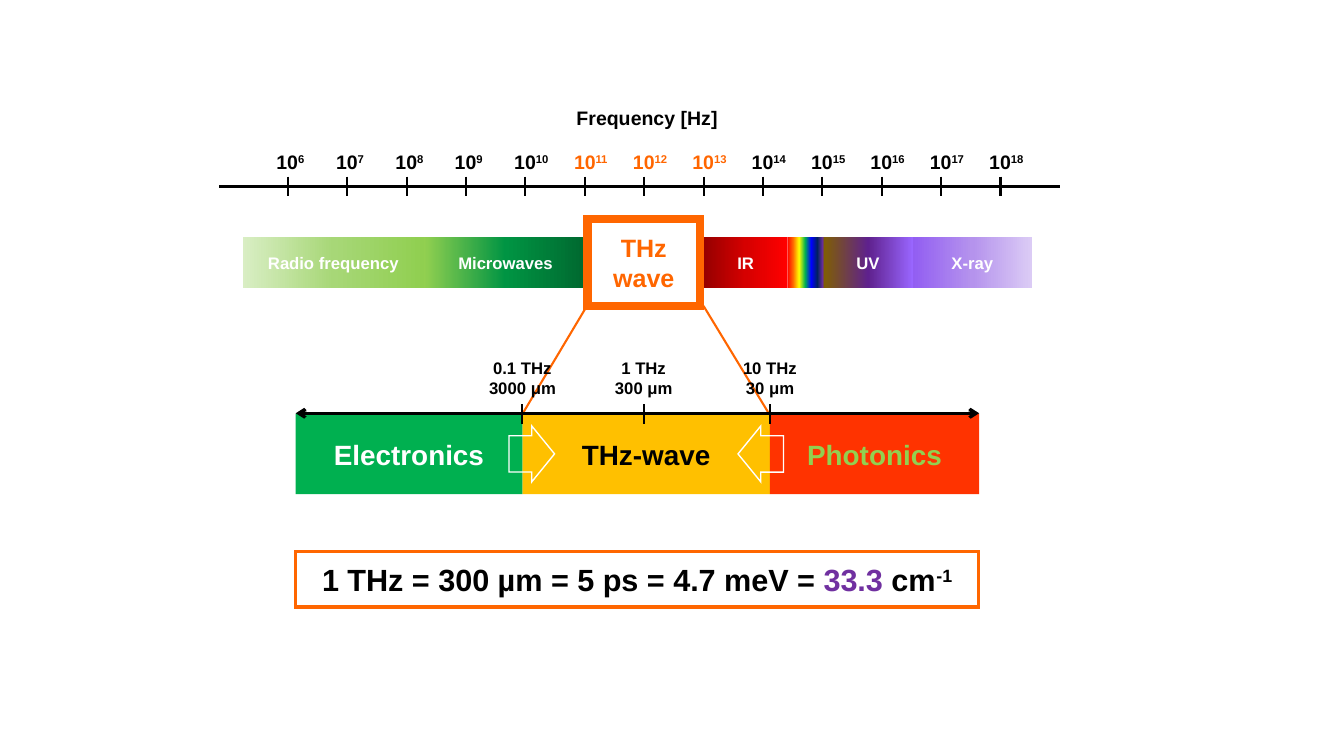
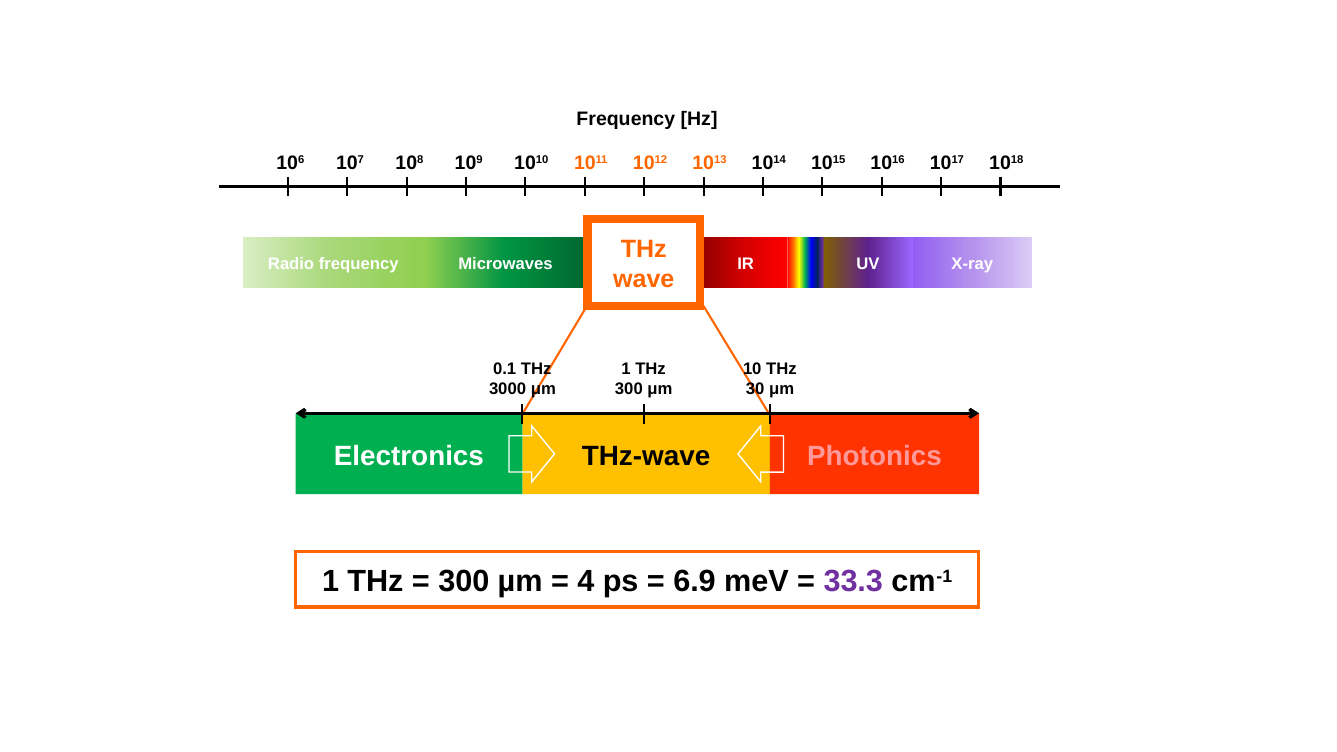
Photonics colour: light green -> pink (874, 456)
5: 5 -> 4 (586, 582)
4.7: 4.7 -> 6.9 (695, 582)
